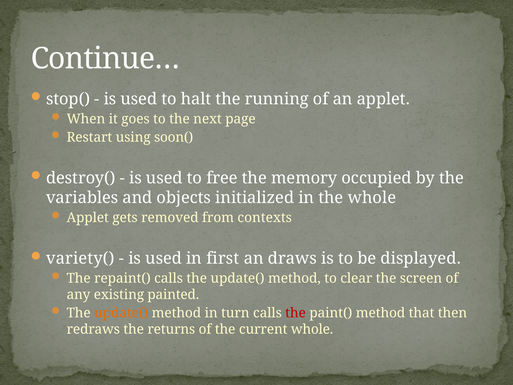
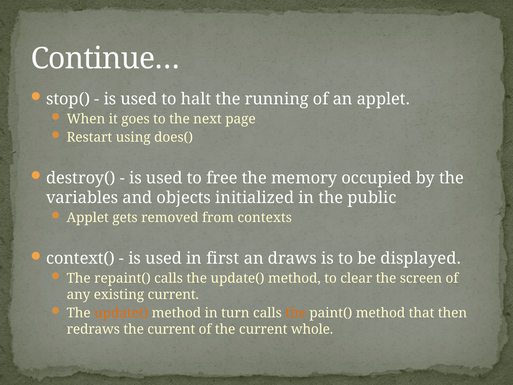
soon(: soon( -> does( (174, 137)
the whole: whole -> public (372, 198)
variety(: variety( -> context( (80, 258)
existing painted: painted -> current (173, 295)
the colour: red -> orange (296, 313)
redraws the returns: returns -> current (171, 329)
